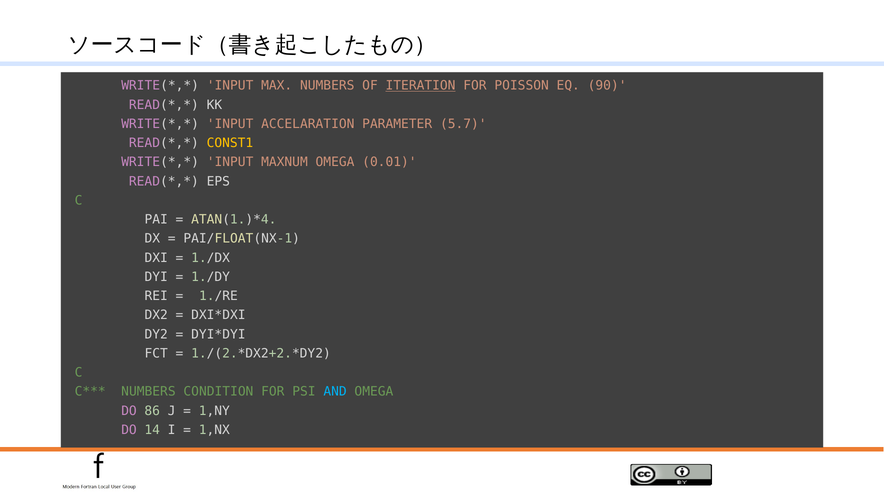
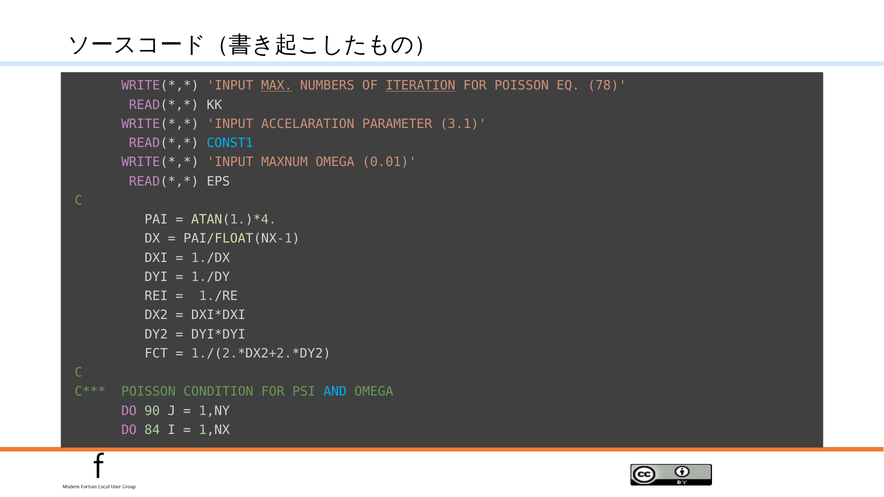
MAX underline: none -> present (277, 86)
90: 90 -> 78 (607, 86)
5.7: 5.7 -> 3.1 (463, 124)
CONST1 colour: yellow -> light blue (230, 143)
NUMBERS: NUMBERS -> POISSON (148, 392)
86: 86 -> 90 (152, 411)
14: 14 -> 84 (152, 430)
